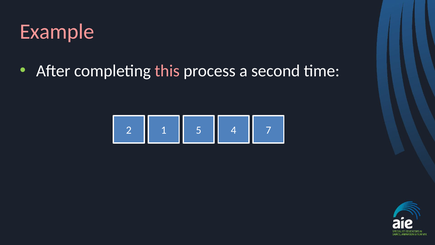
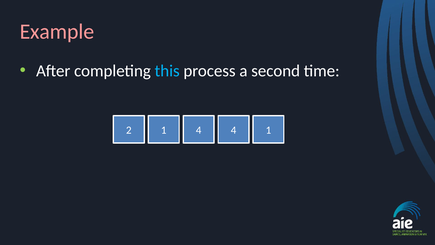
this colour: pink -> light blue (167, 71)
1 5: 5 -> 4 (199, 130)
4 7: 7 -> 1 (268, 130)
